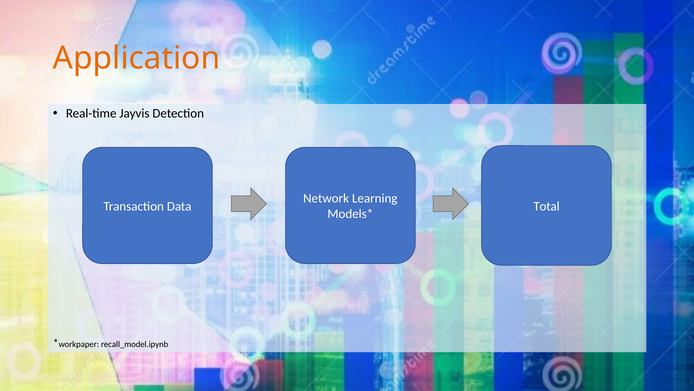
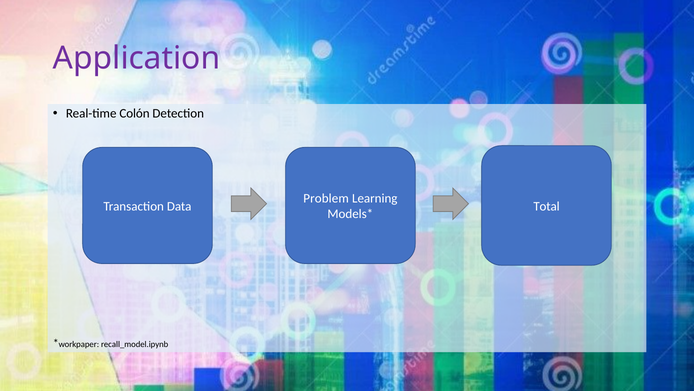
Application colour: orange -> purple (137, 58)
Jayvis: Jayvis -> Colón (134, 113)
Network: Network -> Problem (326, 198)
